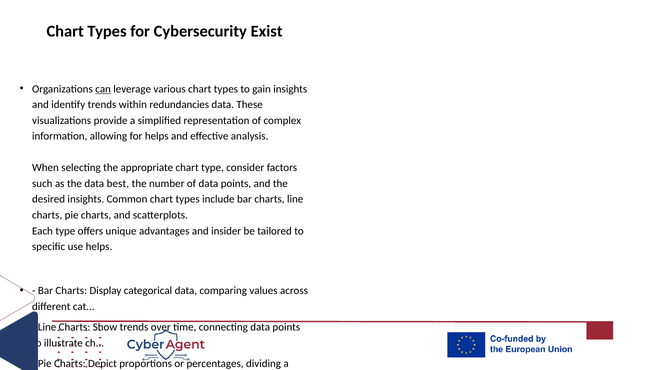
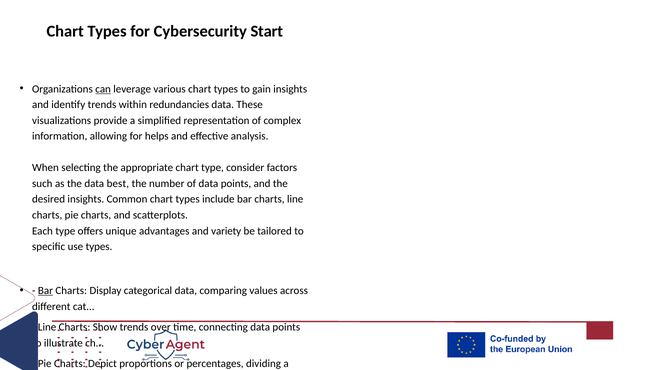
Exist: Exist -> Start (267, 32)
insider: insider -> variety (226, 231)
use helps: helps -> types (99, 247)
Bar underline: none -> present (45, 291)
